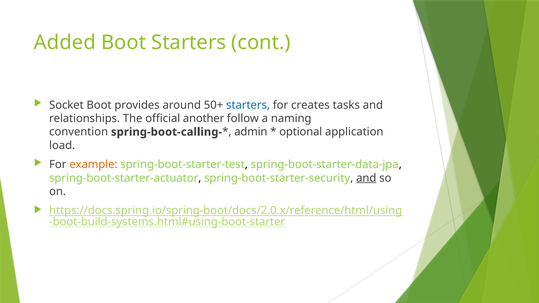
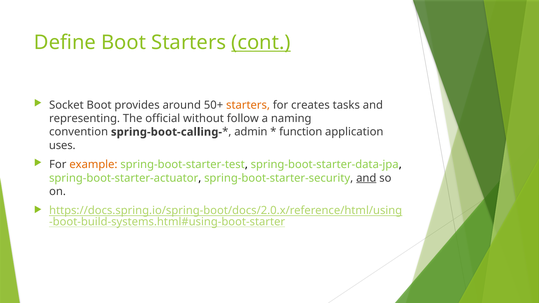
Added: Added -> Define (65, 43)
cont underline: none -> present (261, 43)
starters colour: blue -> orange (248, 105)
relationships: relationships -> representing (85, 119)
another: another -> without (204, 119)
optional: optional -> function (301, 132)
load: load -> uses (62, 146)
